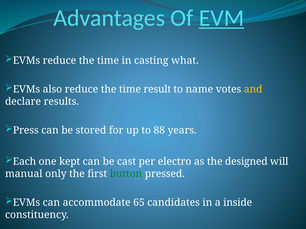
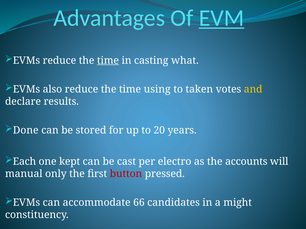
time underline: none -> present (108, 61)
result: result -> using (157, 89)
name: name -> taken (199, 89)
Press: Press -> Done (26, 131)
88: 88 -> 20 (159, 131)
designed: designed -> accounts (246, 162)
button colour: green -> red (126, 174)
65: 65 -> 66 (139, 203)
inside: inside -> might (238, 203)
